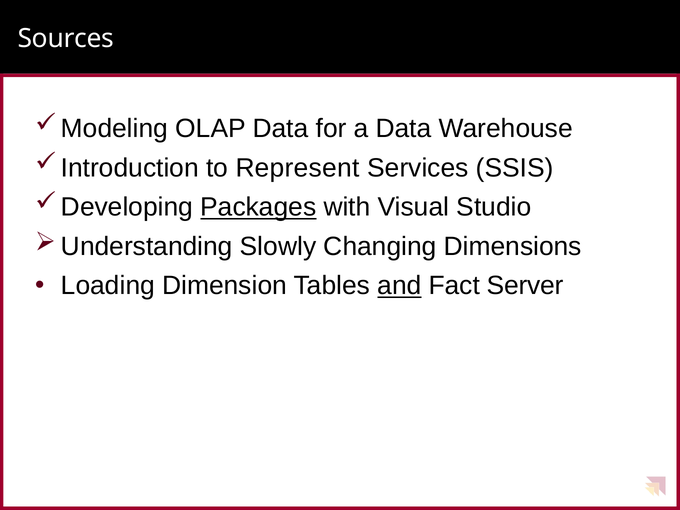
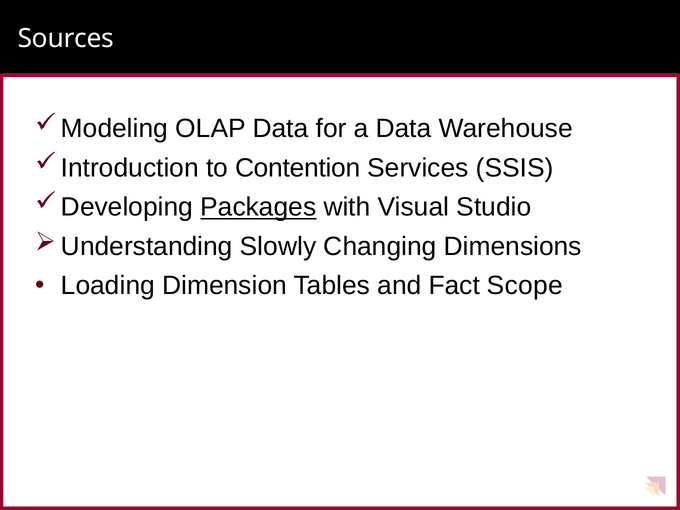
Represent: Represent -> Contention (298, 168)
and underline: present -> none (399, 286)
Server: Server -> Scope (525, 286)
